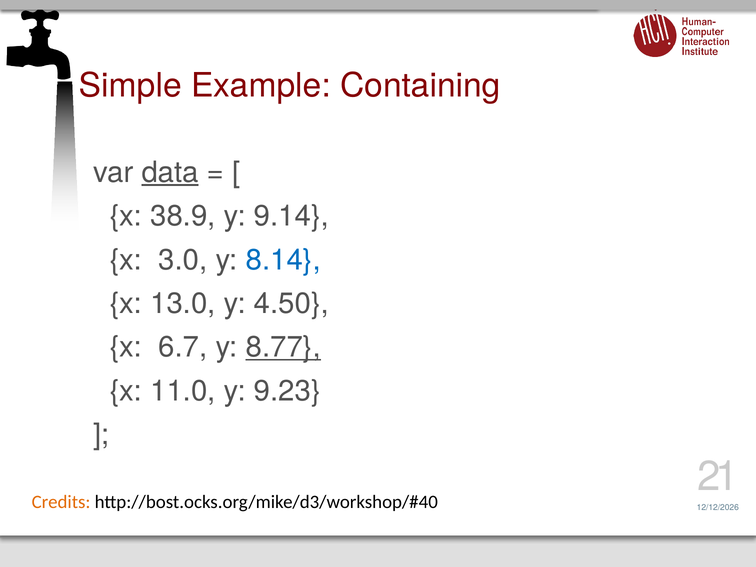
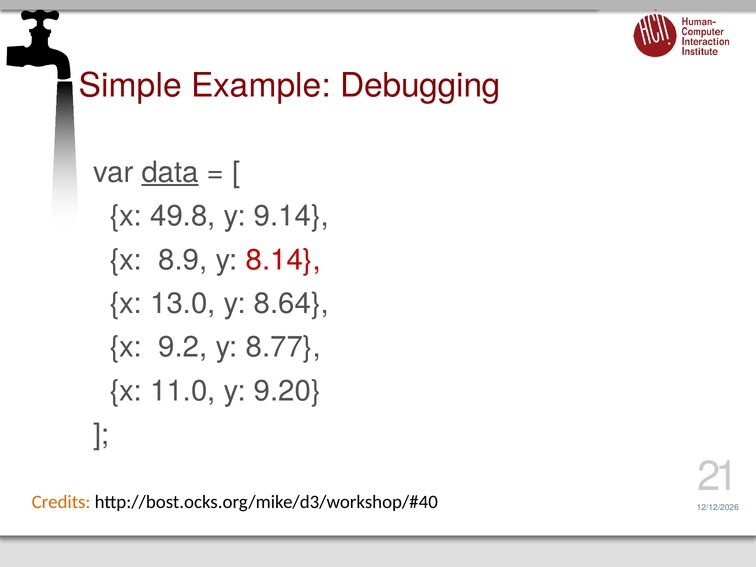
Containing: Containing -> Debugging (420, 86)
38.9: 38.9 -> 49.8 (183, 216)
3.0: 3.0 -> 8.9 (183, 260)
8.14 colour: blue -> red (283, 260)
4.50: 4.50 -> 8.64 (292, 304)
6.7: 6.7 -> 9.2 (183, 347)
8.77 underline: present -> none (283, 347)
9.23: 9.23 -> 9.20 (287, 391)
